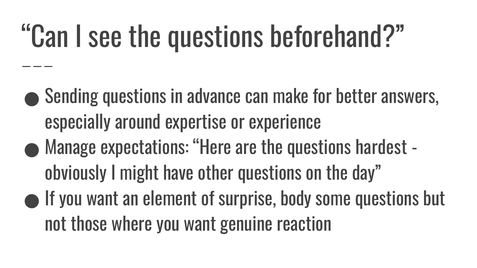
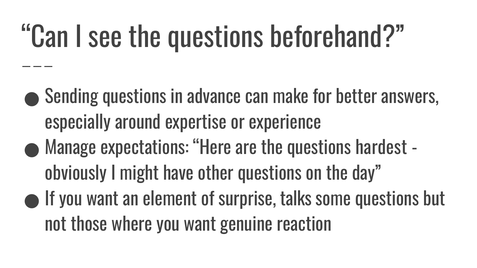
body: body -> talks (296, 200)
